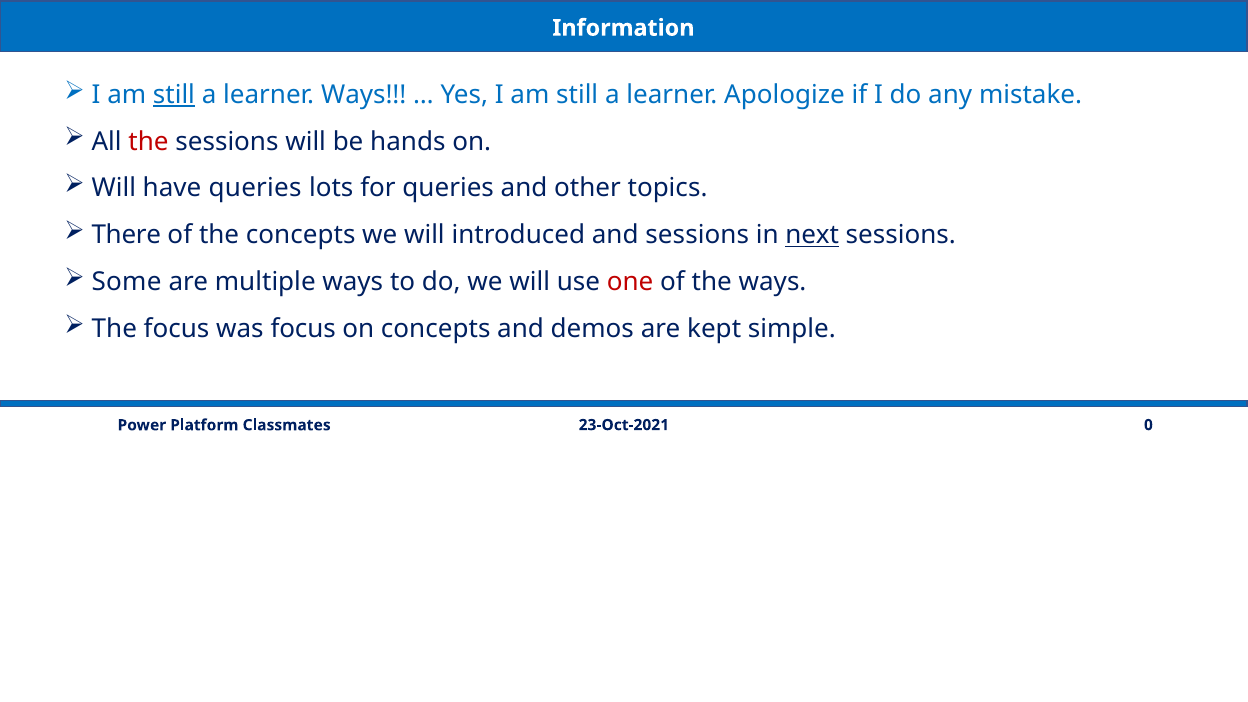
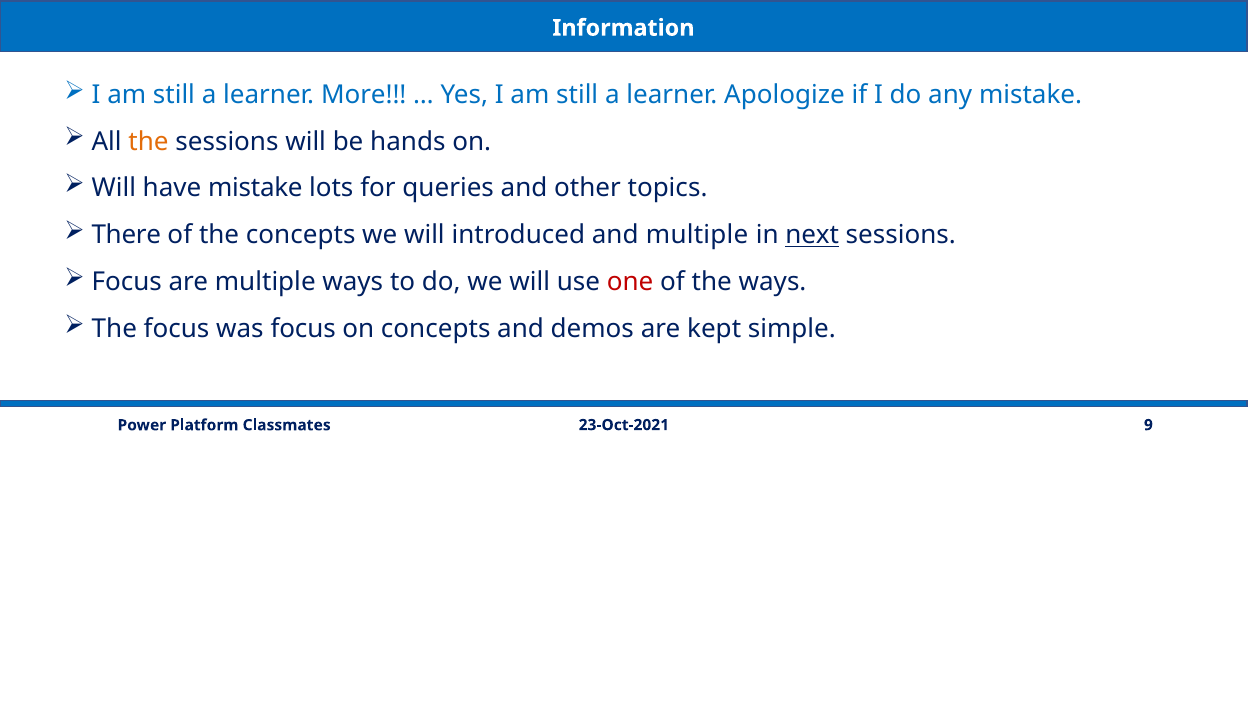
still underline: present -> none (174, 95)
learner Ways: Ways -> More (364, 95)
the colour: red -> orange (149, 142)
have queries: queries -> mistake (255, 188)
and sessions: sessions -> multiple (697, 235)
Some: Some -> Focus (127, 282)
0: 0 -> 9 (1148, 425)
